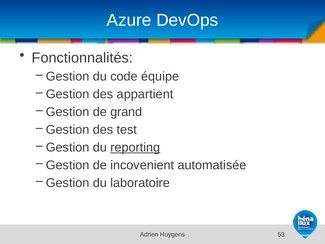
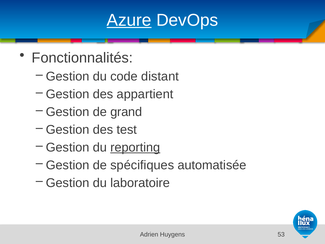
Azure underline: none -> present (129, 20)
équipe: équipe -> distant (160, 76)
incovenient: incovenient -> spécifiques (142, 165)
